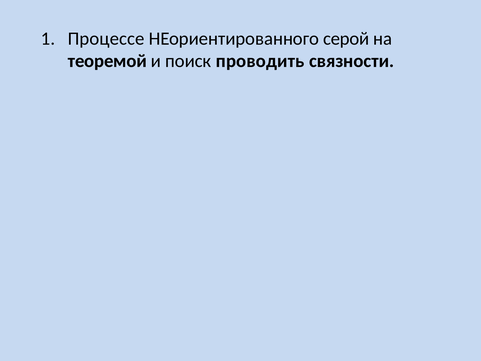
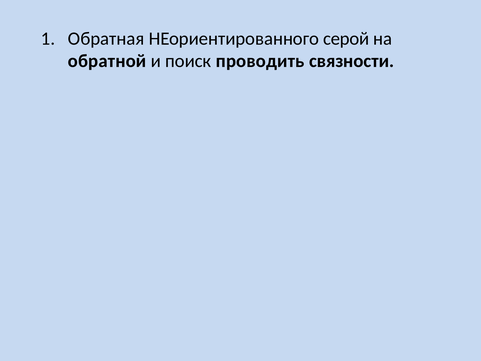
Процессе: Процессе -> Обратная (106, 39)
теоремой: теоремой -> обратной (107, 61)
